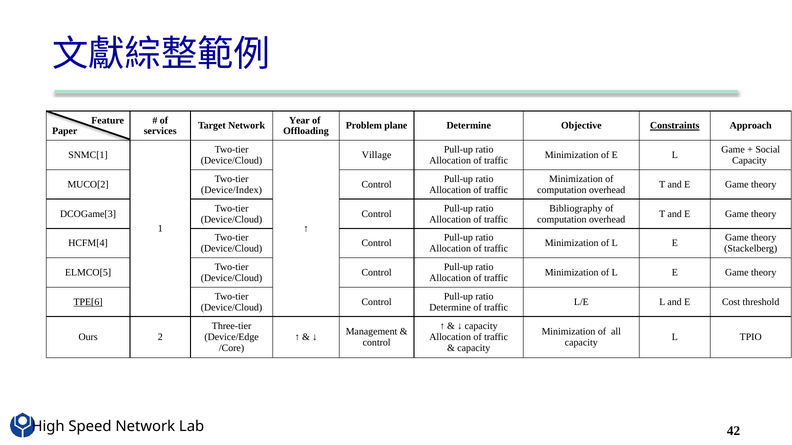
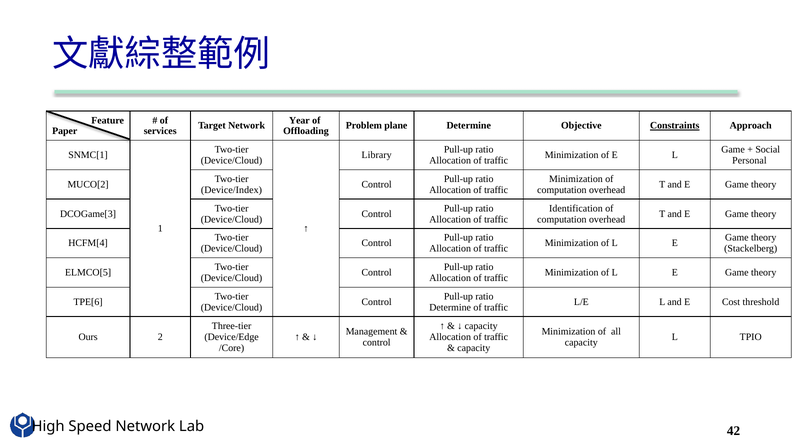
Village: Village -> Library (377, 155)
Capacity: Capacity -> Personal (749, 161)
Bibliography: Bibliography -> Identification (576, 209)
TPE[6 underline: present -> none (88, 302)
